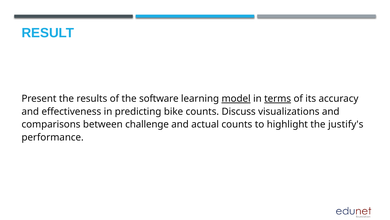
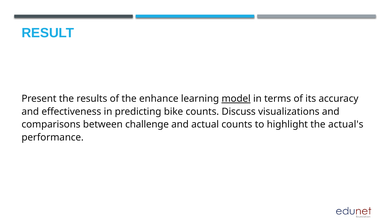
software: software -> enhance (159, 98)
terms underline: present -> none (278, 98)
justify's: justify's -> actual's (346, 124)
